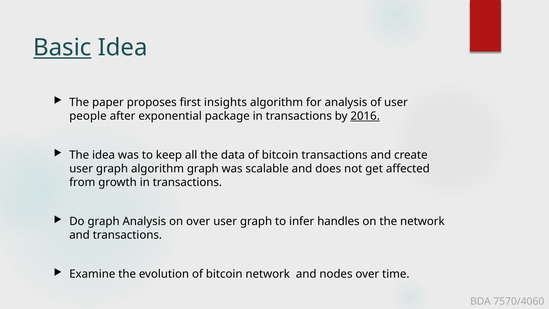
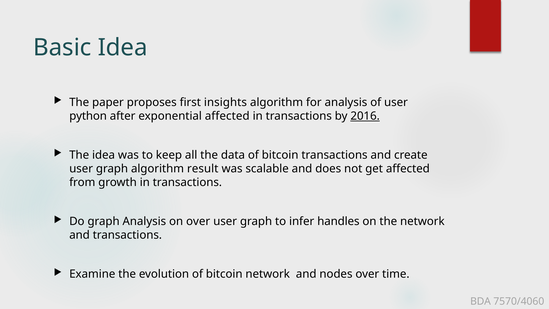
Basic underline: present -> none (62, 48)
people: people -> python (88, 116)
exponential package: package -> affected (227, 116)
algorithm graph: graph -> result (203, 169)
